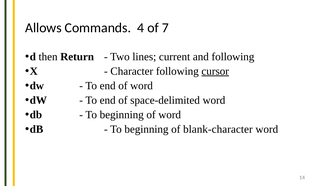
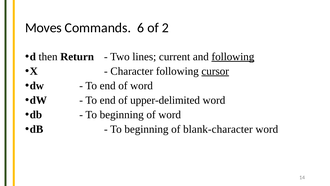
Allows: Allows -> Moves (43, 28)
4: 4 -> 6 (141, 28)
7: 7 -> 2 (165, 28)
following underline: none -> present (233, 57)
space-delimited: space-delimited -> upper-delimited (165, 100)
